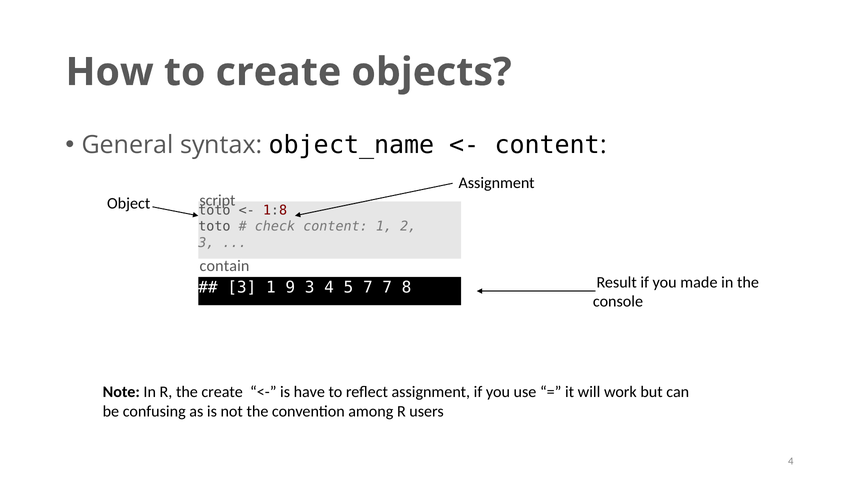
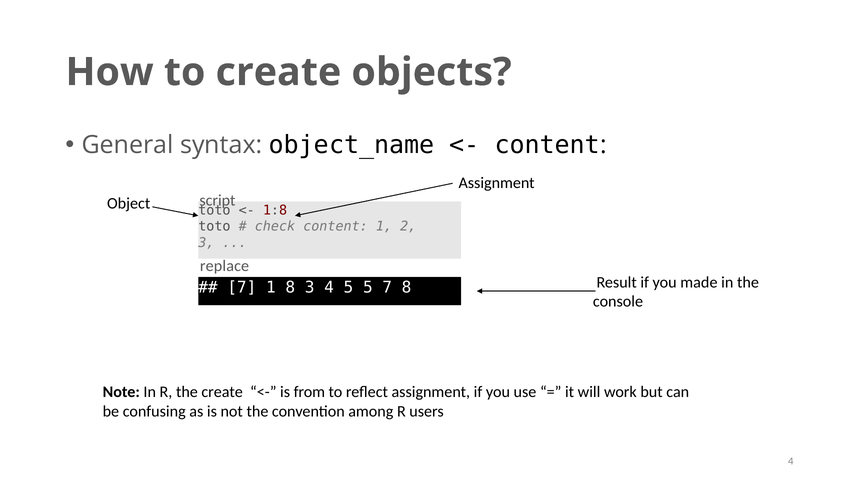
contain: contain -> replace (225, 266)
3: 3 -> 7 (242, 288)
1 9: 9 -> 8 (290, 288)
5 7: 7 -> 5 (368, 288)
have: have -> from (309, 392)
